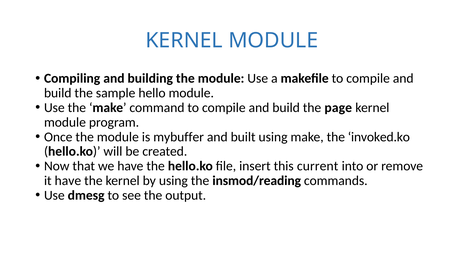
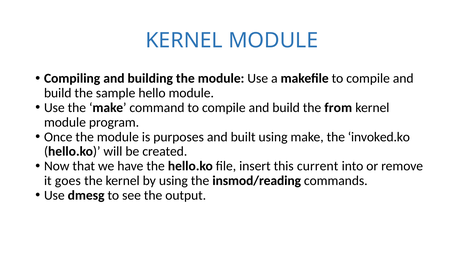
page: page -> from (338, 108)
mybuffer: mybuffer -> purposes (179, 137)
it have: have -> goes (68, 181)
